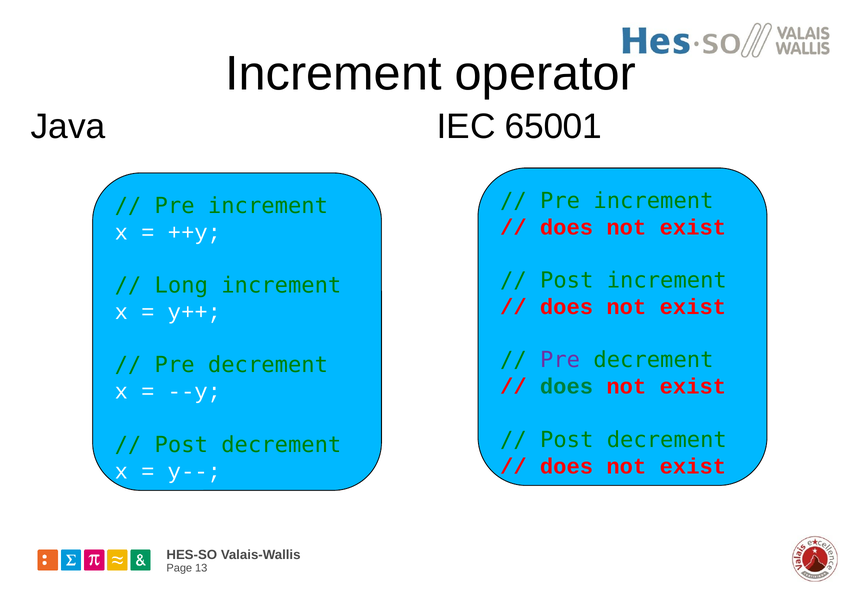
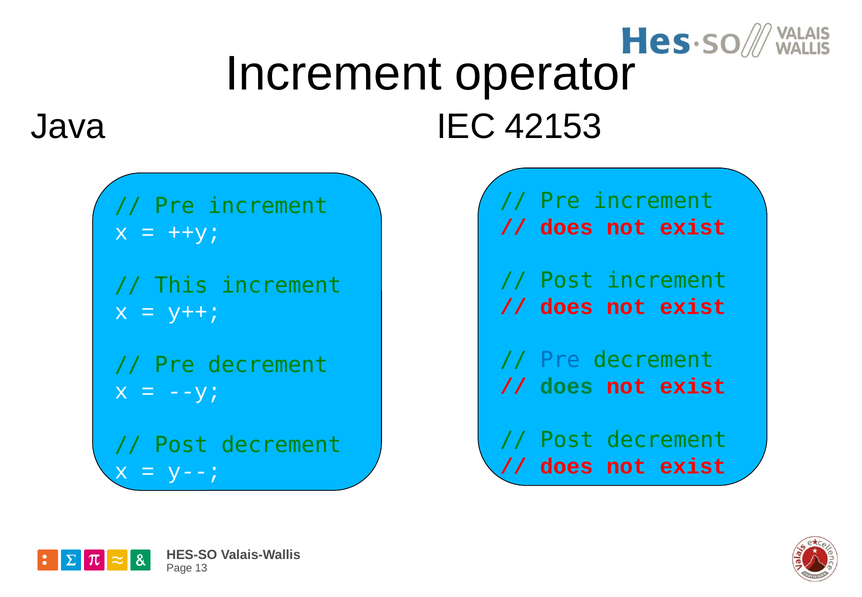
65001: 65001 -> 42153 (553, 126)
Long: Long -> This (181, 285)
Pre colour: purple -> blue (560, 360)
